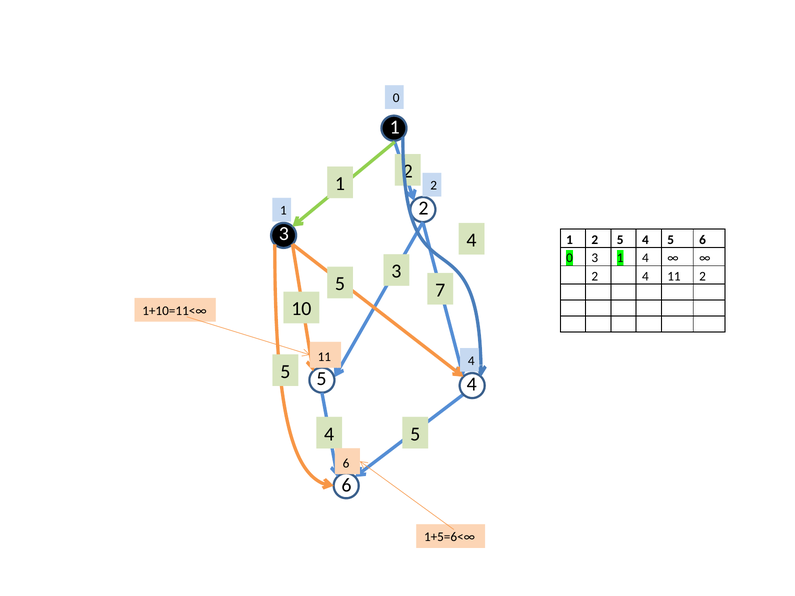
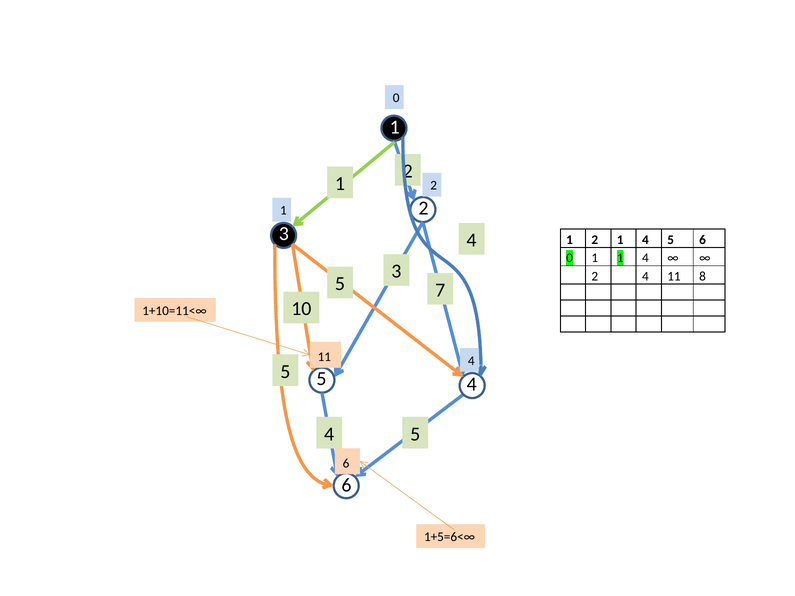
2 5: 5 -> 1 (620, 240)
0 3: 3 -> 1 (595, 258)
11 2: 2 -> 8 (703, 277)
